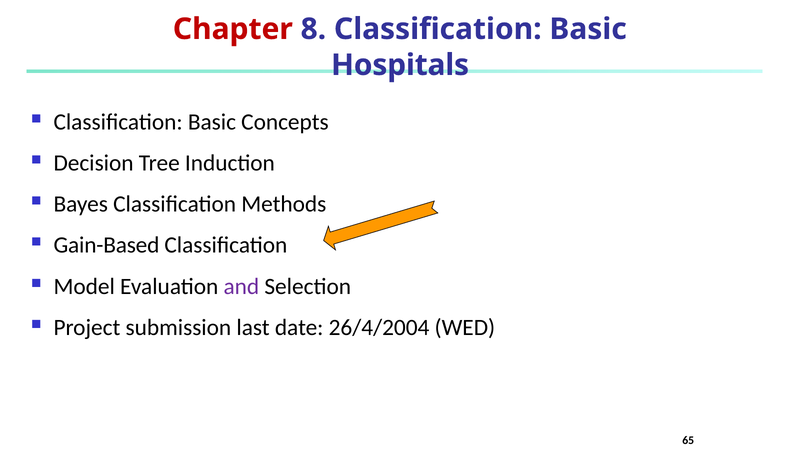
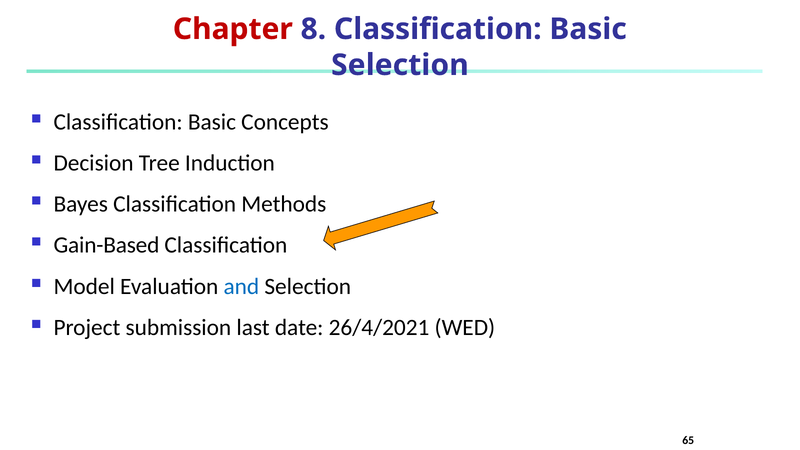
Hospitals: Hospitals -> Selection (400, 65)
and colour: purple -> blue (241, 286)
26/4/2004: 26/4/2004 -> 26/4/2021 (379, 327)
